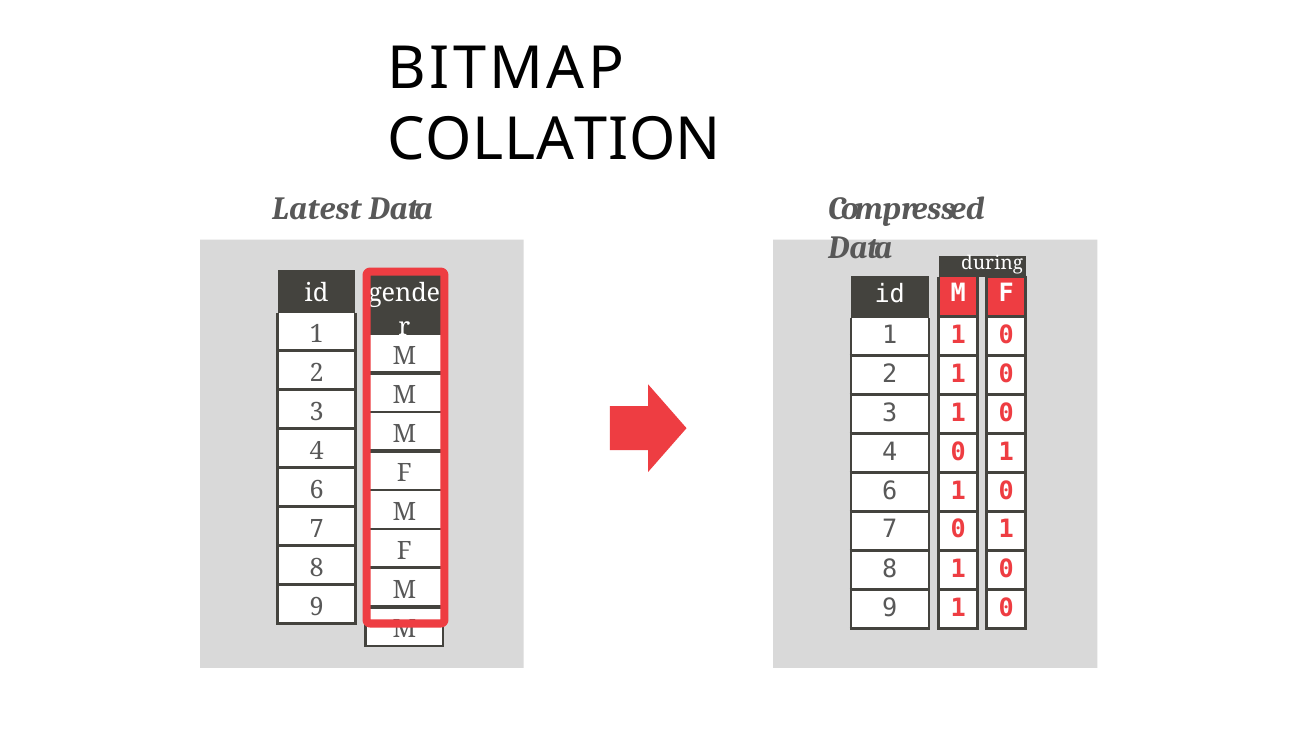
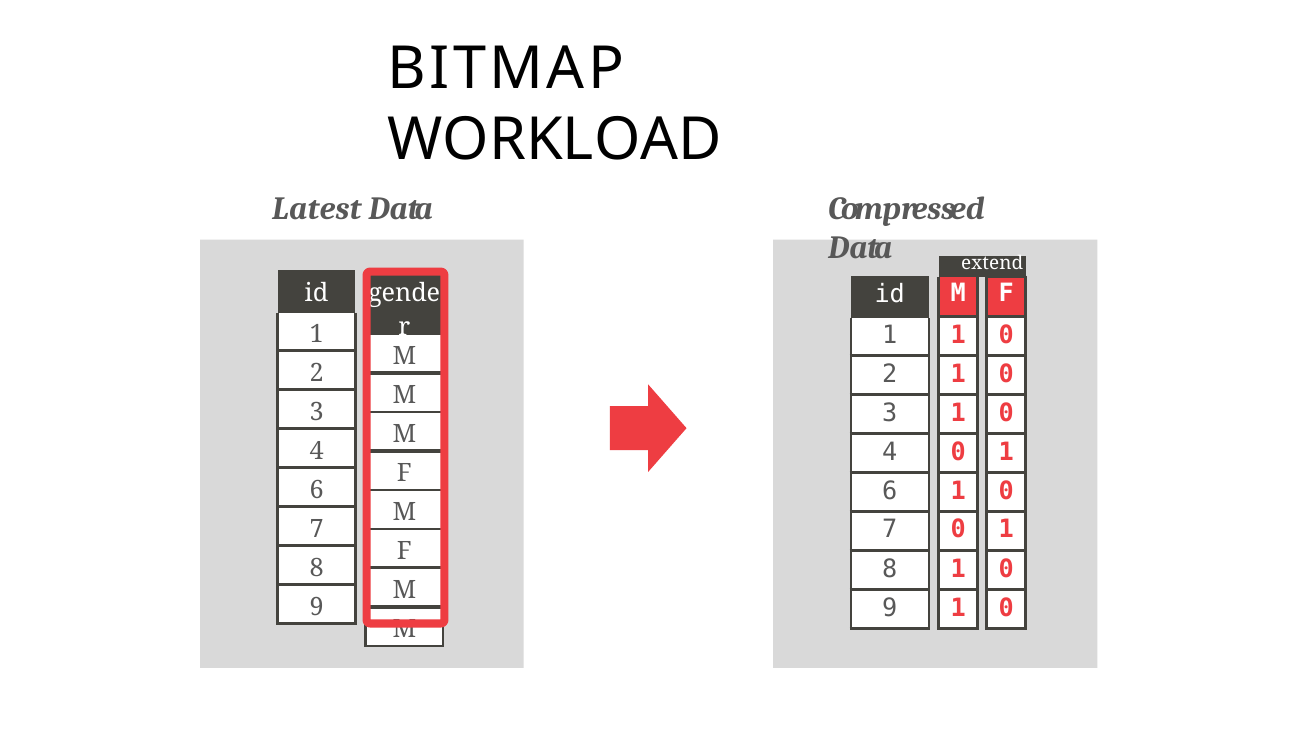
COLLATION: COLLATION -> WORKLOAD (555, 140)
during: during -> extend (992, 263)
